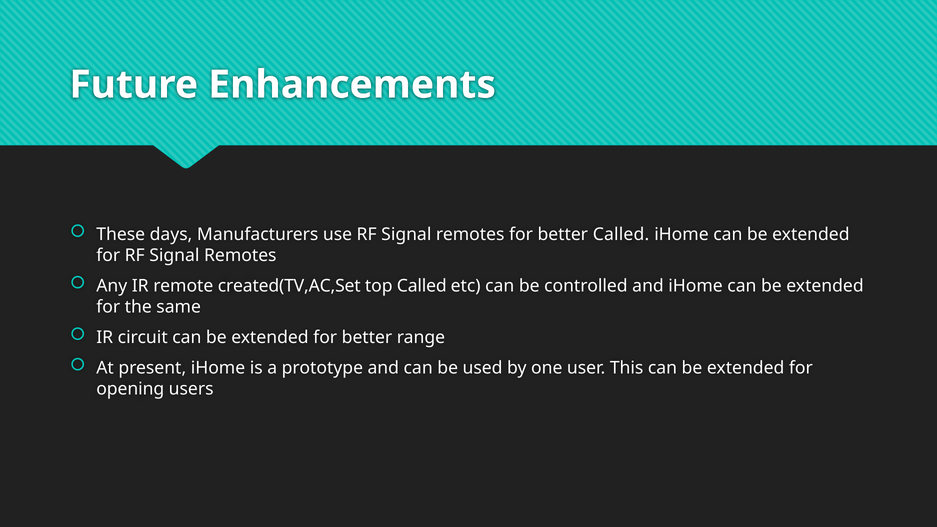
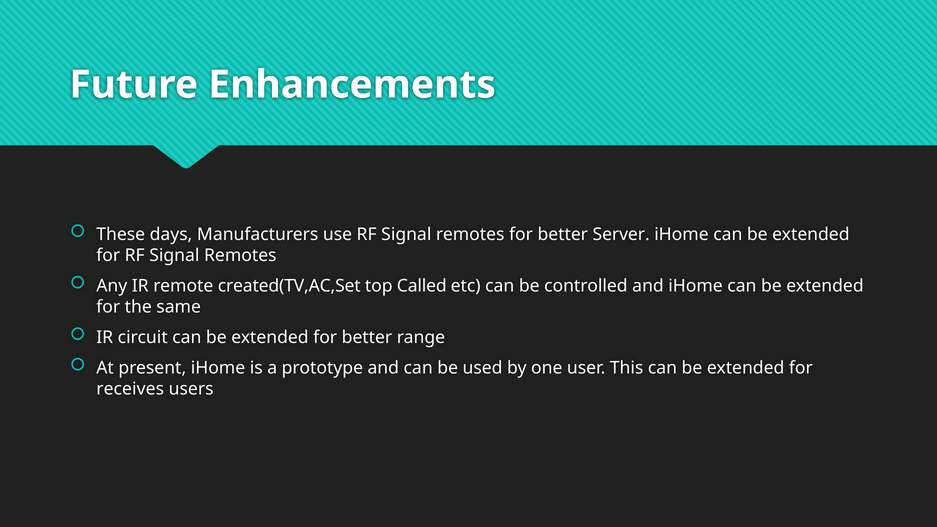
better Called: Called -> Server (621, 234)
opening: opening -> receives (130, 389)
